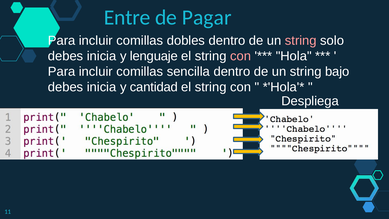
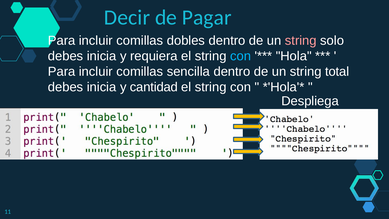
Entre: Entre -> Decir (127, 18)
lenguaje: lenguaje -> requiera (154, 56)
con colour: pink -> light blue (241, 56)
bajo: bajo -> total (337, 72)
